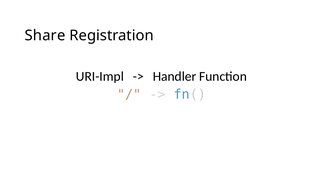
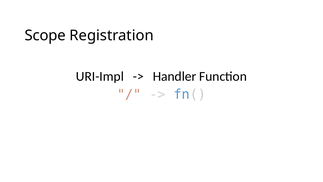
Share: Share -> Scope (45, 35)
